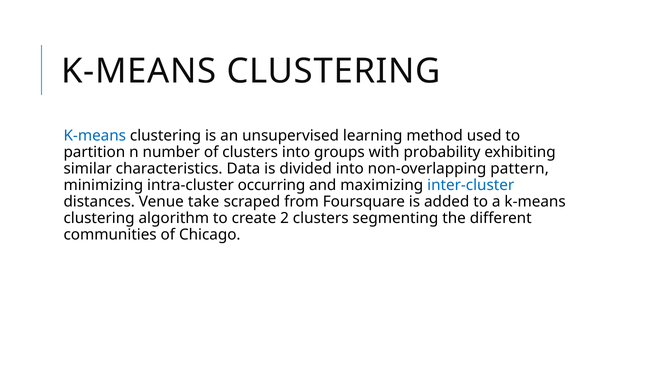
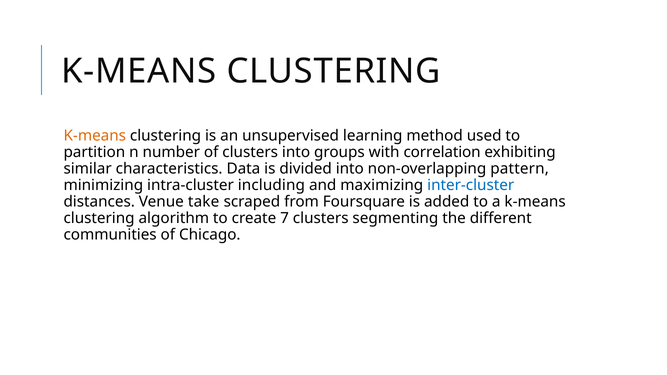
K-means colour: blue -> orange (95, 136)
probability: probability -> correlation (442, 152)
occurring: occurring -> including (271, 185)
2: 2 -> 7 (285, 218)
